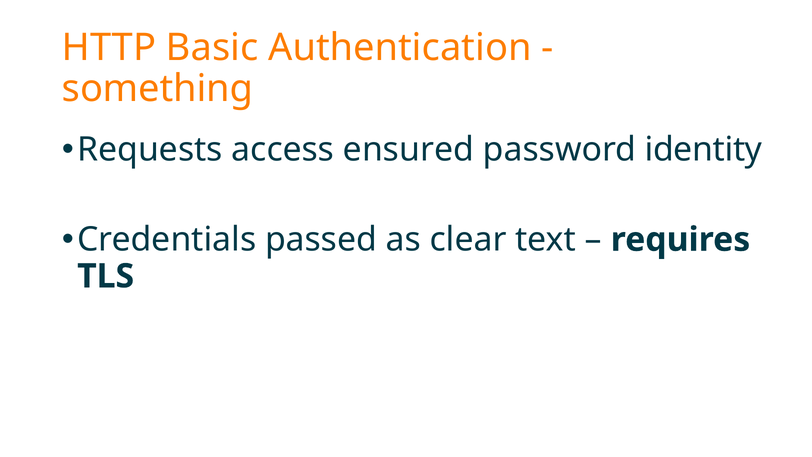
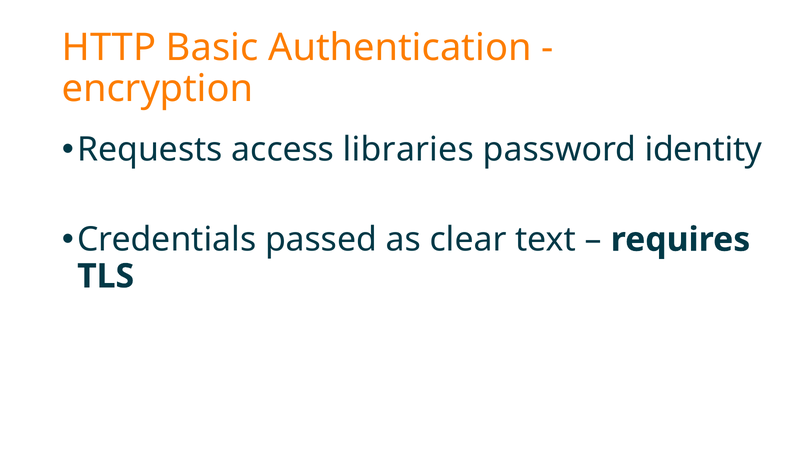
something: something -> encryption (158, 89)
ensured: ensured -> libraries (408, 150)
